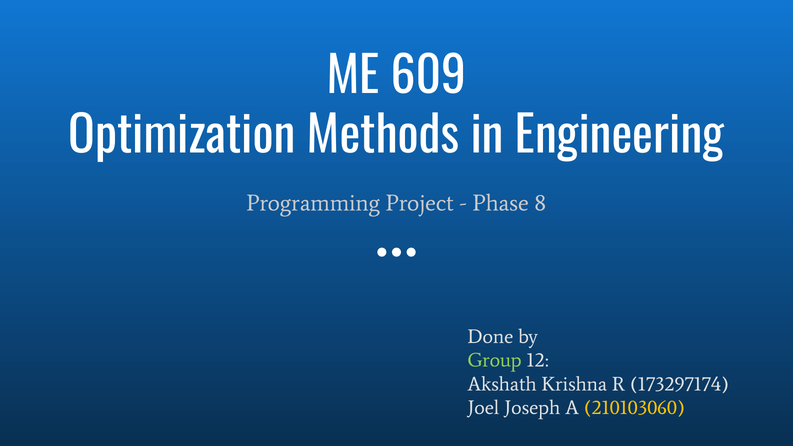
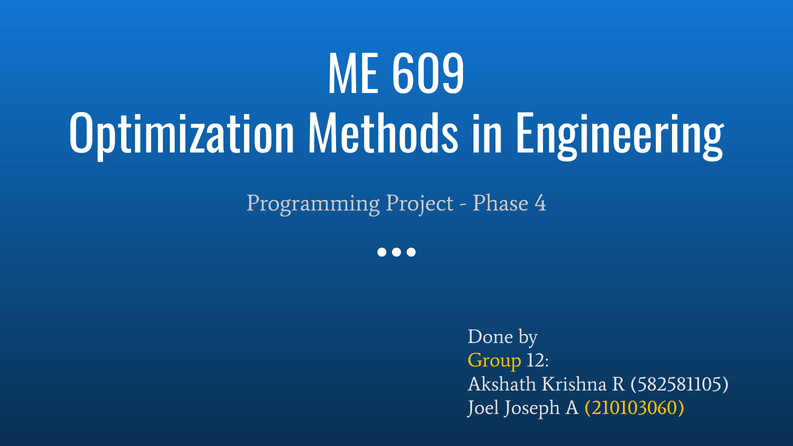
8: 8 -> 4 (540, 203)
Group colour: light green -> yellow (495, 360)
173297174: 173297174 -> 582581105 (680, 384)
